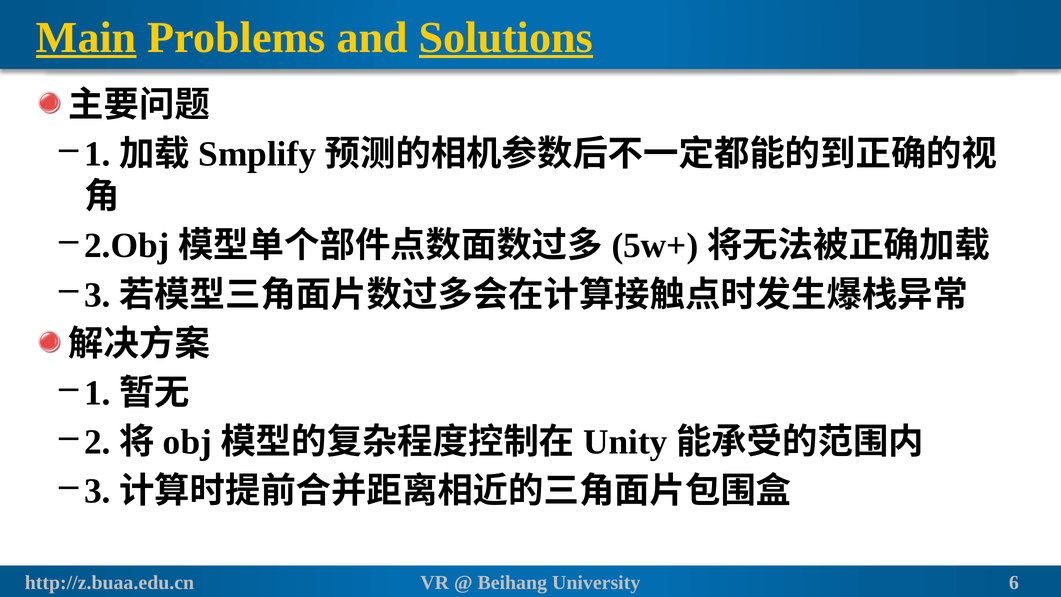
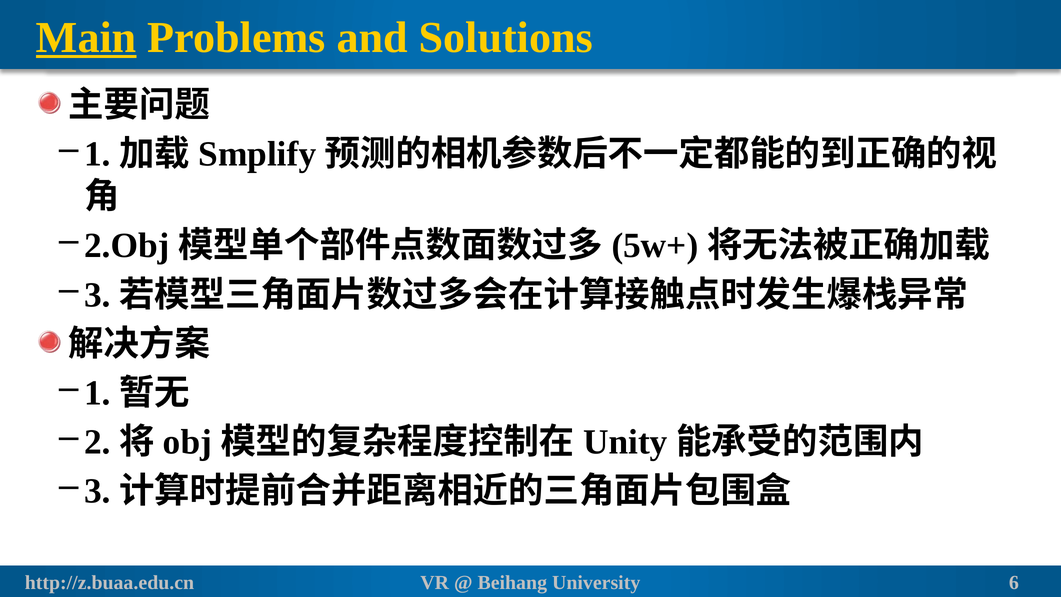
Solutions underline: present -> none (506, 38)
